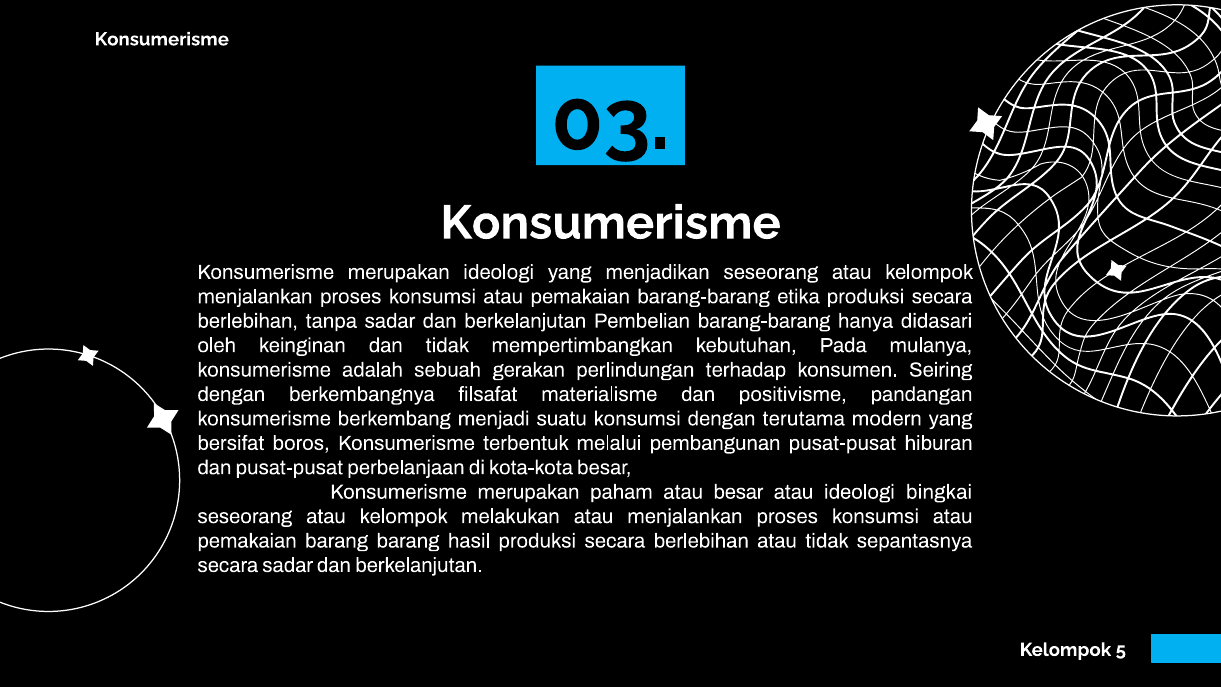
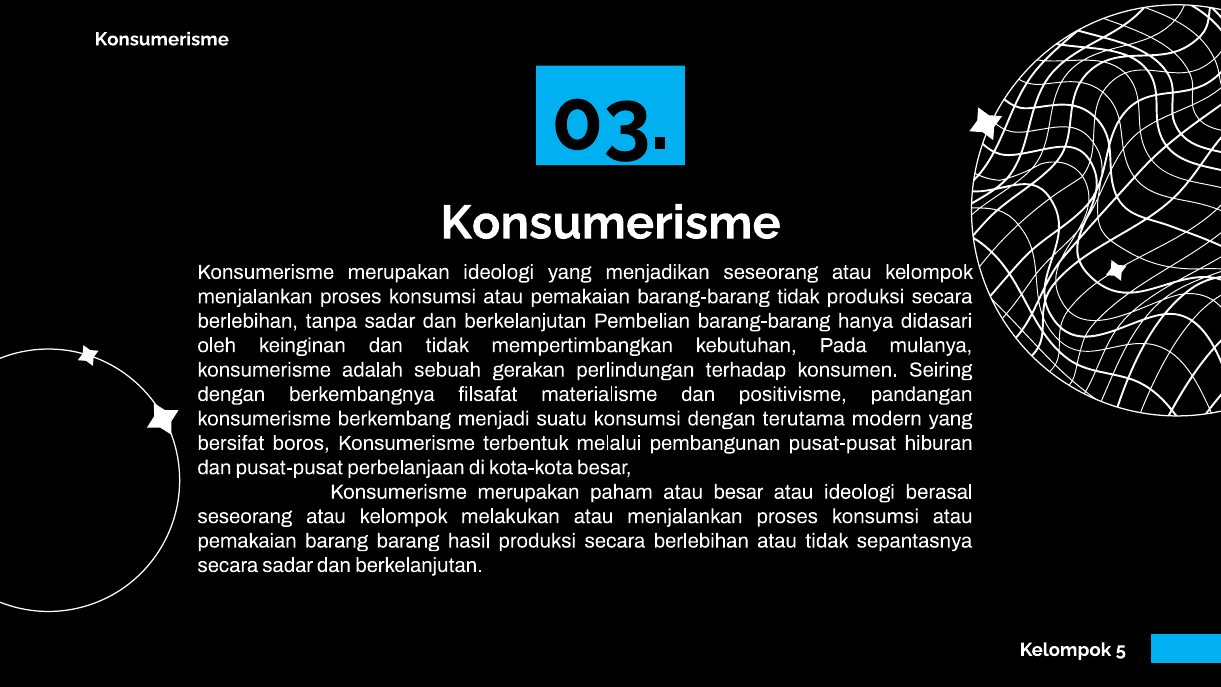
barang-barang etika: etika -> tidak (798, 296)
bingkai: bingkai -> berasal (939, 492)
